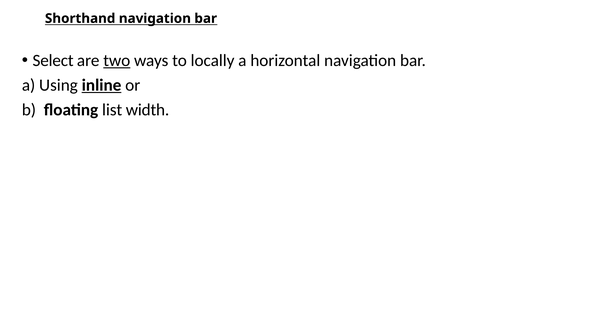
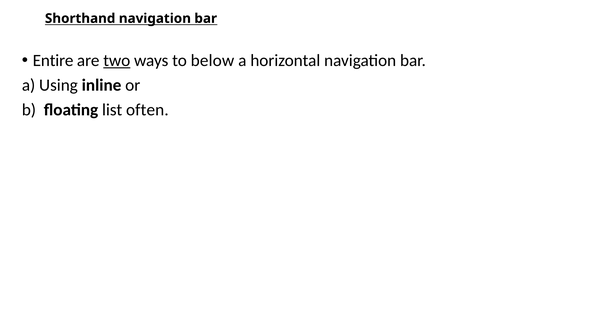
Select: Select -> Entire (53, 61)
locally: locally -> below (212, 61)
inline underline: present -> none (102, 85)
width: width -> often (147, 110)
